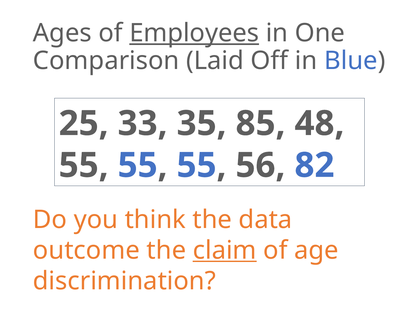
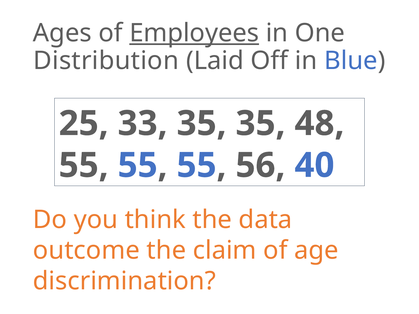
Comparison: Comparison -> Distribution (106, 61)
35 85: 85 -> 35 (261, 124)
82: 82 -> 40 (314, 166)
claim underline: present -> none (225, 251)
